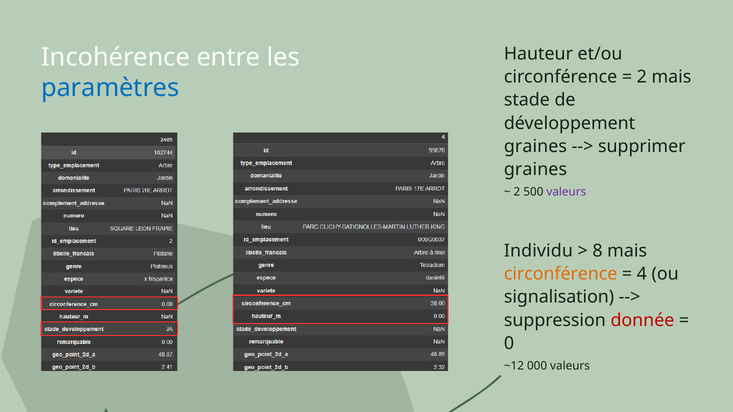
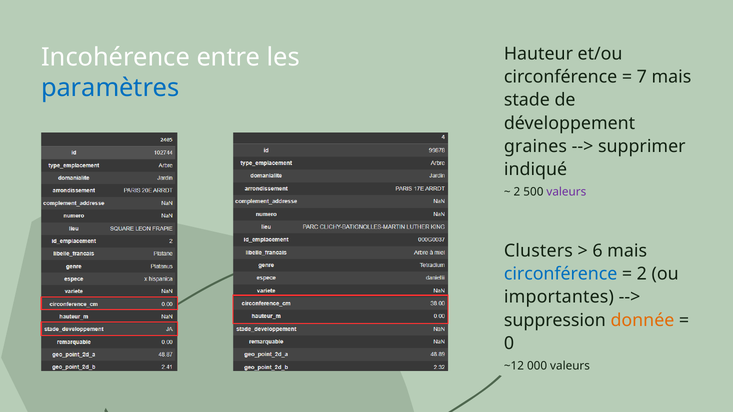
2: 2 -> 7 (642, 77)
graines: graines -> indiqué (536, 170)
Individu: Individu -> Clusters (538, 251)
8: 8 -> 6 (598, 251)
circonférence colour: orange -> blue (561, 274)
4: 4 -> 2 (642, 274)
signalisation: signalisation -> importantes (559, 297)
donnée colour: red -> orange (642, 320)
